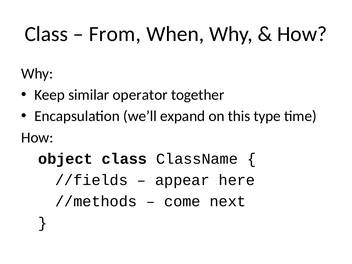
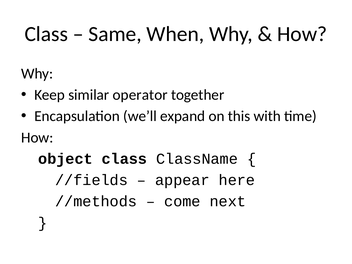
From: From -> Same (115, 34)
type: type -> with (267, 116)
